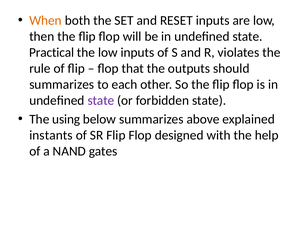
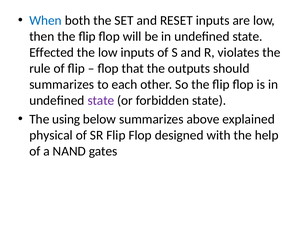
When colour: orange -> blue (45, 20)
Practical: Practical -> Effected (52, 52)
instants: instants -> physical (51, 135)
